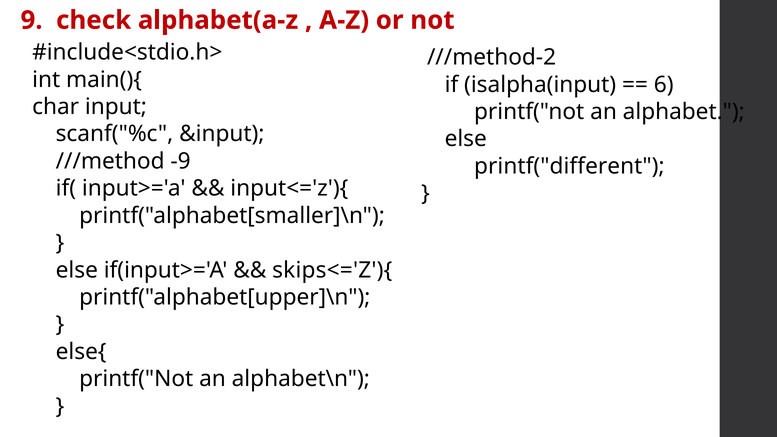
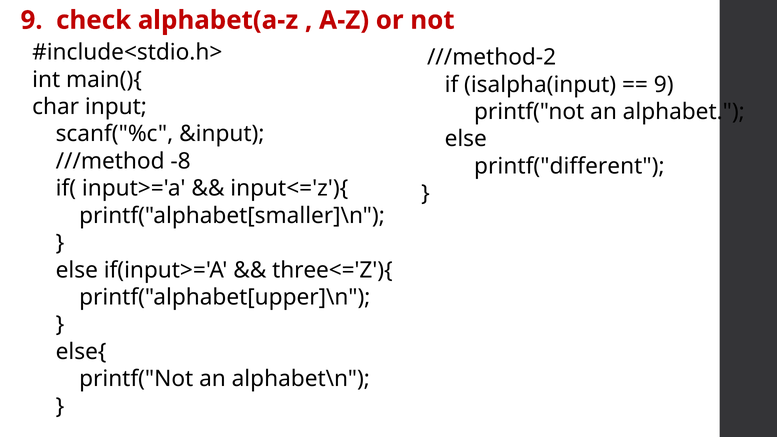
6: 6 -> 9 (664, 85)
-9: -9 -> -8 (181, 161)
skips<='Z'){: skips<='Z'){ -> three<='Z'){ (332, 270)
